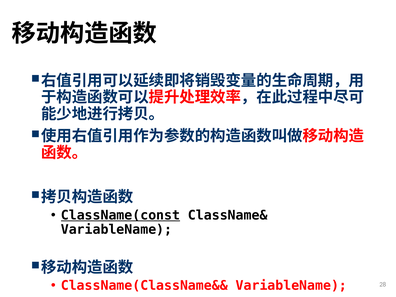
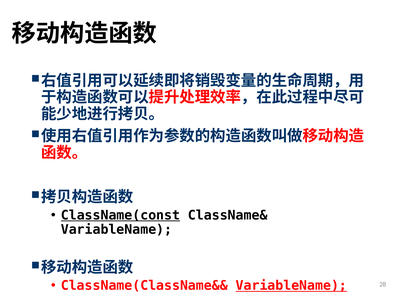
VariableName underline: none -> present (291, 286)
